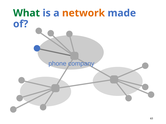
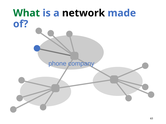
network colour: orange -> black (83, 13)
